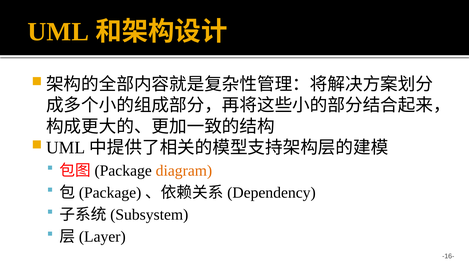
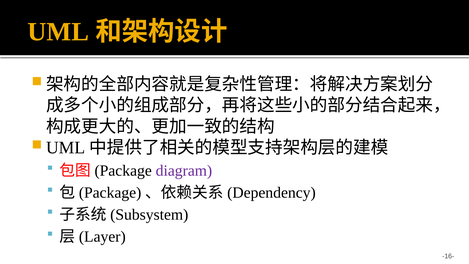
diagram colour: orange -> purple (184, 171)
